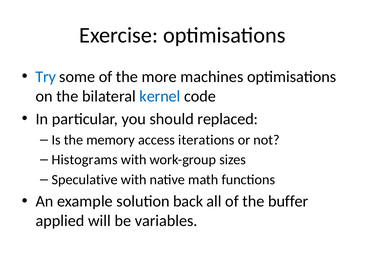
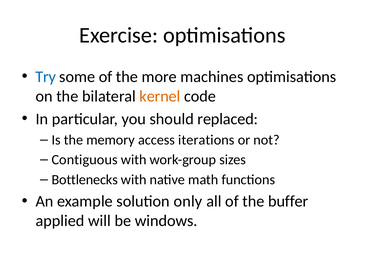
kernel colour: blue -> orange (160, 96)
Histograms: Histograms -> Contiguous (85, 160)
Speculative: Speculative -> Bottlenecks (85, 179)
back: back -> only (188, 201)
variables: variables -> windows (166, 221)
